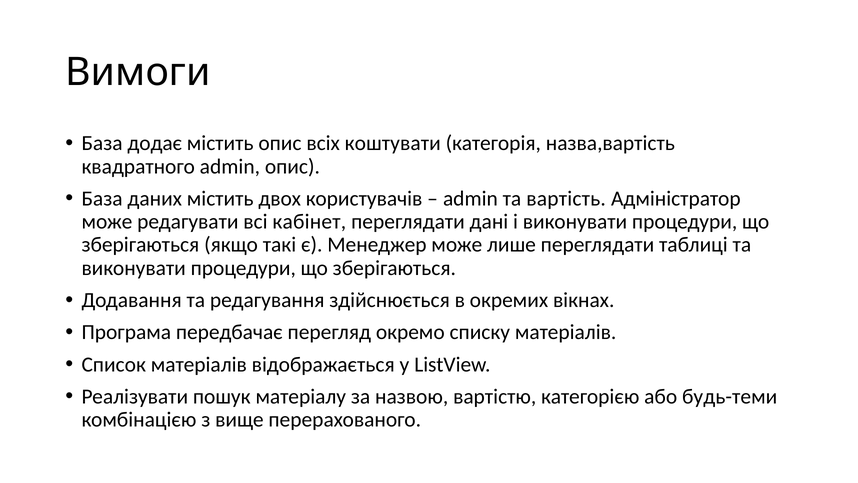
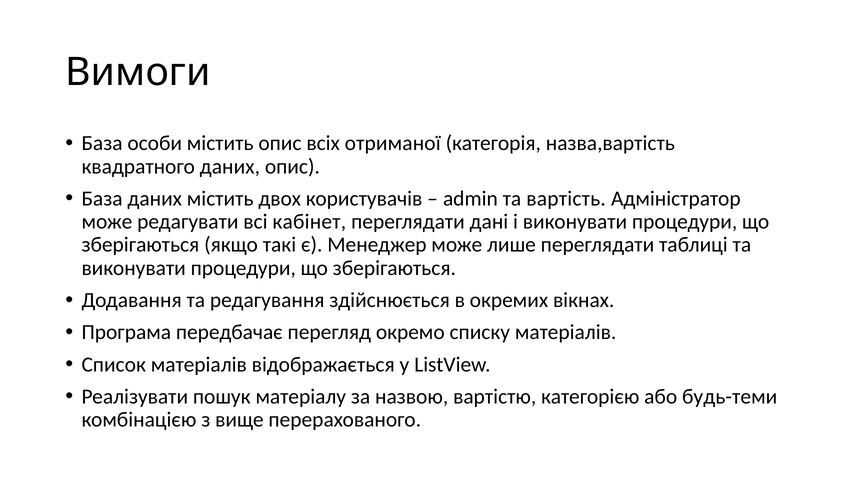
додає: додає -> особи (155, 143)
коштувати: коштувати -> отриманої (393, 143)
квадратного admin: admin -> даних (230, 166)
